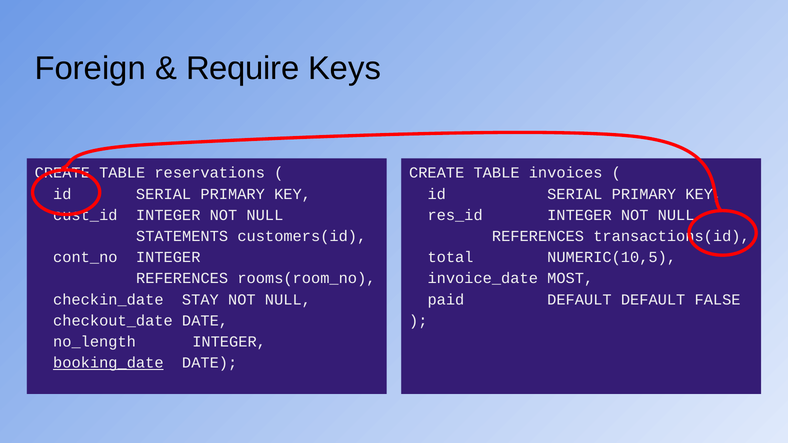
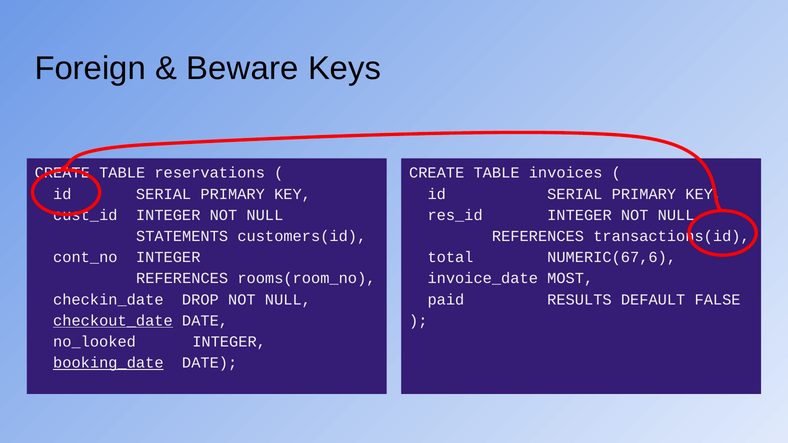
Require: Require -> Beware (242, 68)
NUMERIC(10,5: NUMERIC(10,5 -> NUMERIC(67,6 (612, 257)
STAY: STAY -> DROP (200, 300)
paid DEFAULT: DEFAULT -> RESULTS (579, 300)
checkout_date underline: none -> present (113, 321)
no_length: no_length -> no_looked (95, 342)
